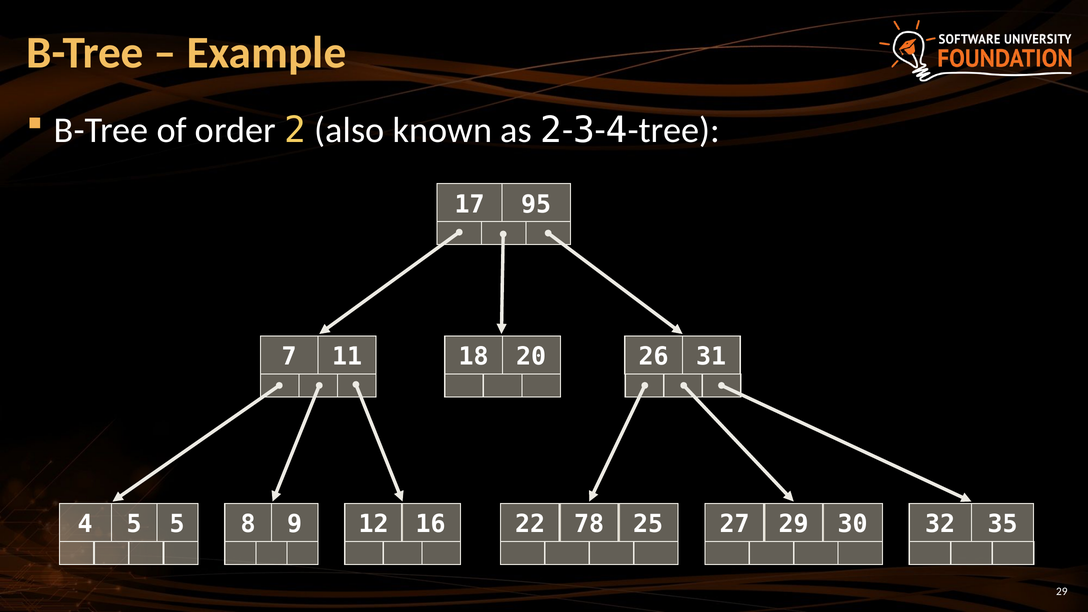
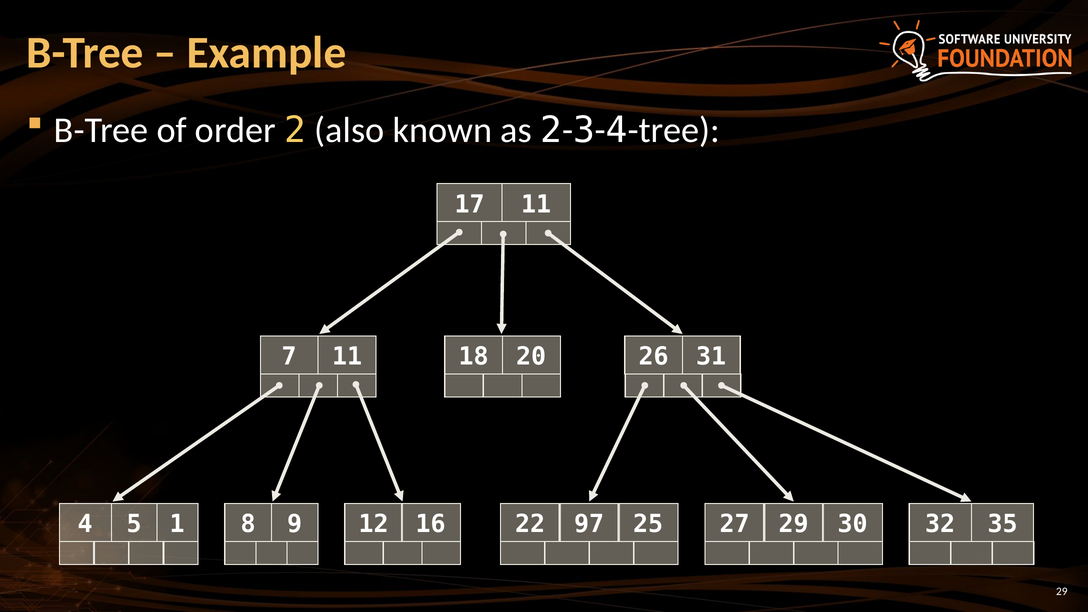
17 95: 95 -> 11 (536, 204)
5 5: 5 -> 1 (177, 524)
78: 78 -> 97 (589, 524)
